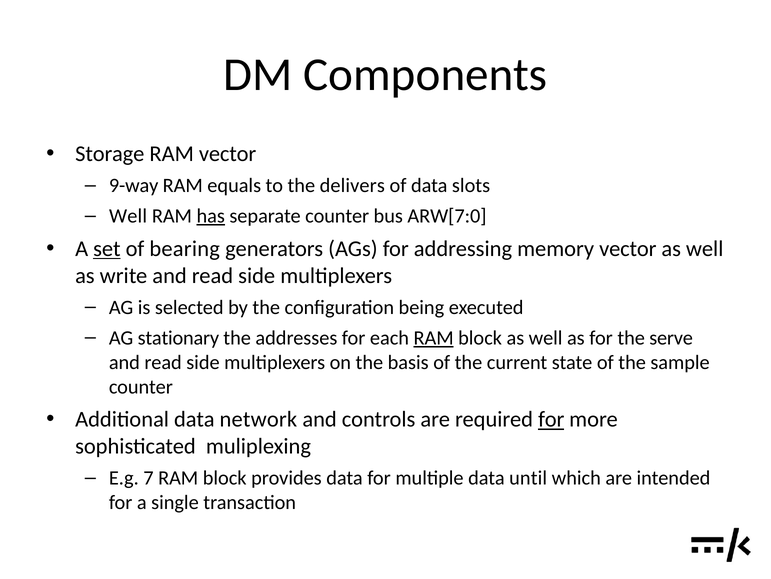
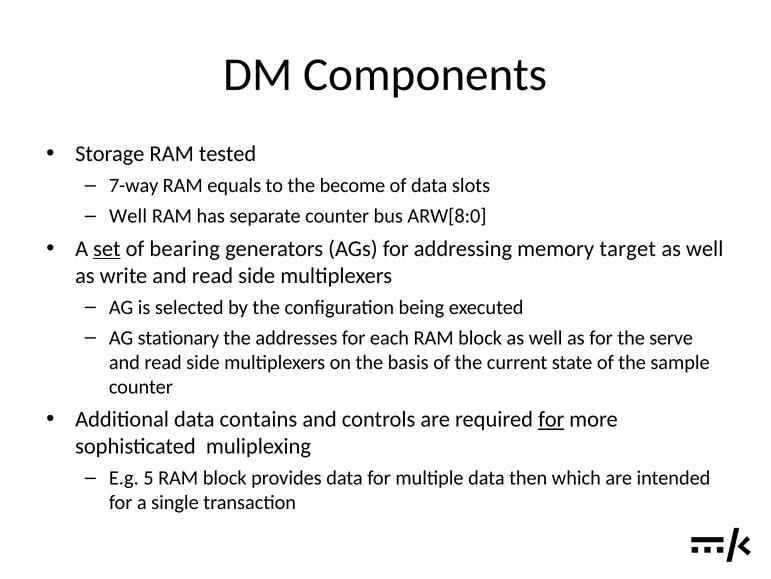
RAM vector: vector -> tested (228, 154)
9-way: 9-way -> 7-way (134, 185)
delivers: delivers -> become (352, 185)
has underline: present -> none (211, 216)
ARW[7:0: ARW[7:0 -> ARW[8:0 (447, 216)
memory vector: vector -> target (628, 249)
RAM underline: present -> none (434, 337)
network: network -> contains (258, 419)
7: 7 -> 5 (148, 478)
until: until -> then (528, 478)
